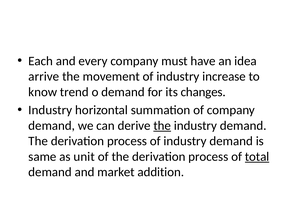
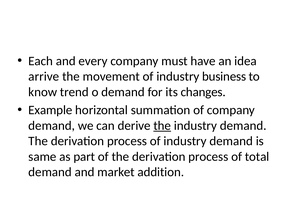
increase: increase -> business (224, 77)
Industry: Industry -> Example (50, 110)
unit: unit -> part (84, 157)
total underline: present -> none (257, 157)
